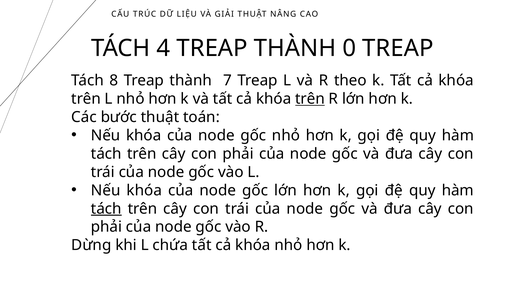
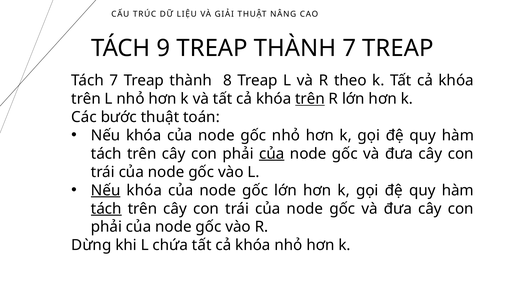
4: 4 -> 9 (163, 48)
THÀNH 0: 0 -> 7 (349, 48)
Tách 8: 8 -> 7 (114, 80)
7: 7 -> 8 (228, 80)
của underline: none -> present (272, 154)
Nếu underline: none -> present (106, 190)
